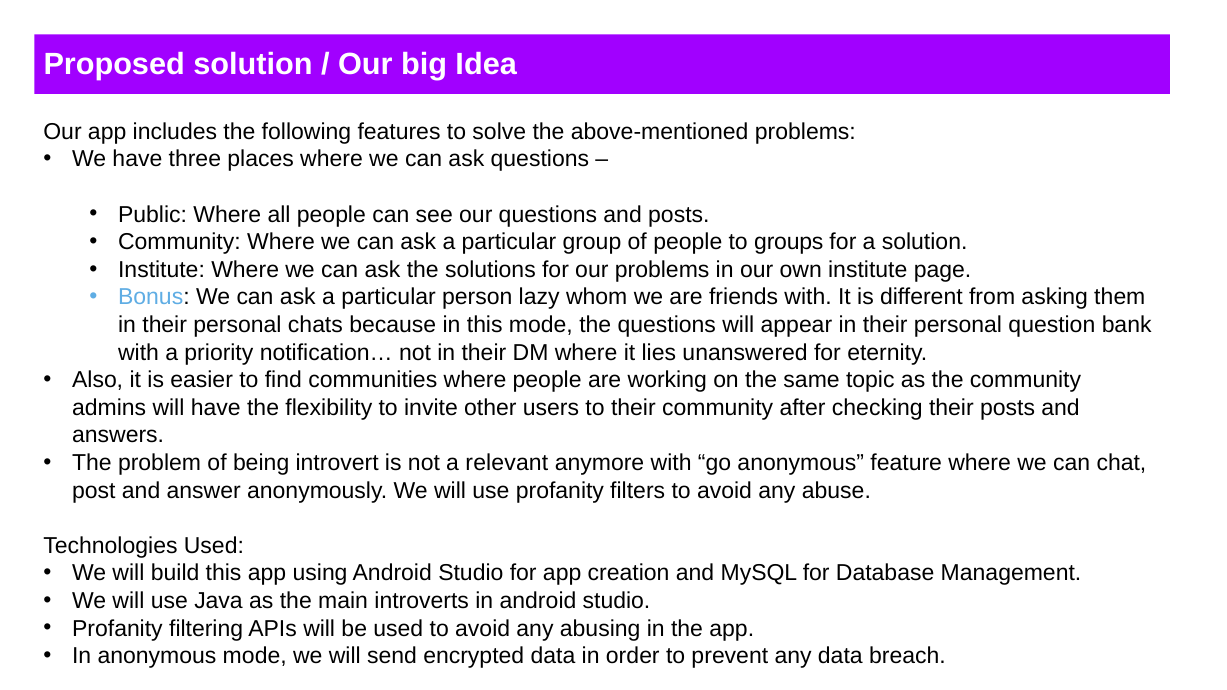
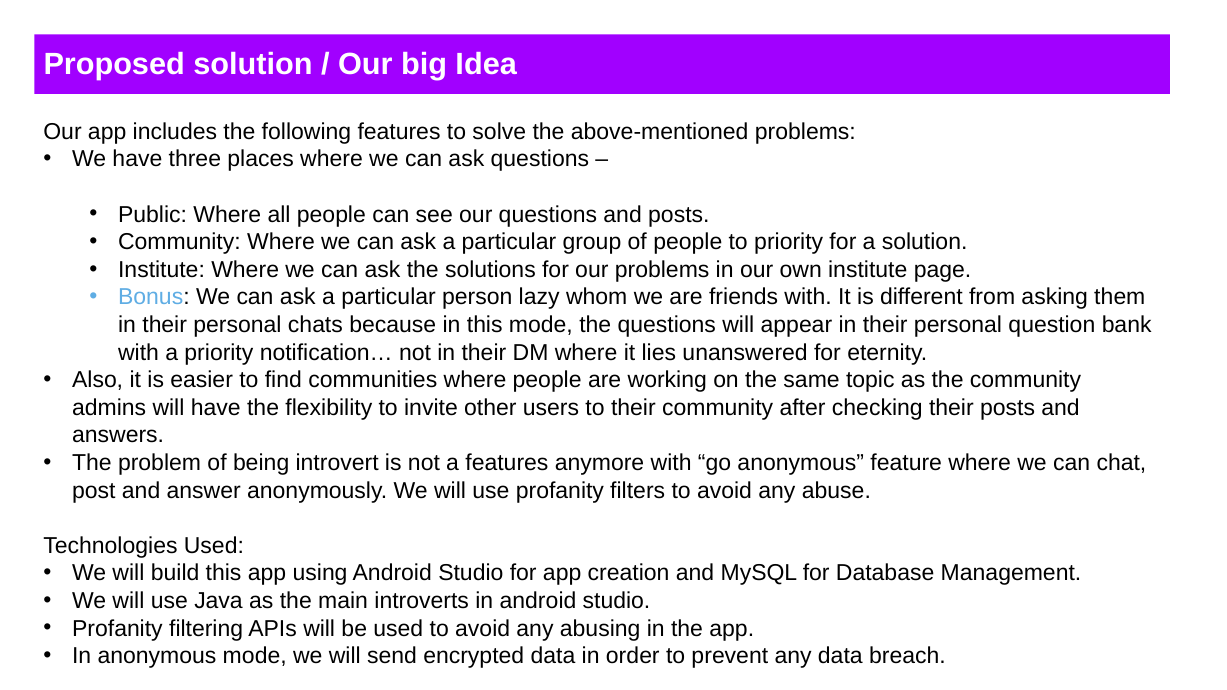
to groups: groups -> priority (789, 242)
a relevant: relevant -> features (507, 463)
